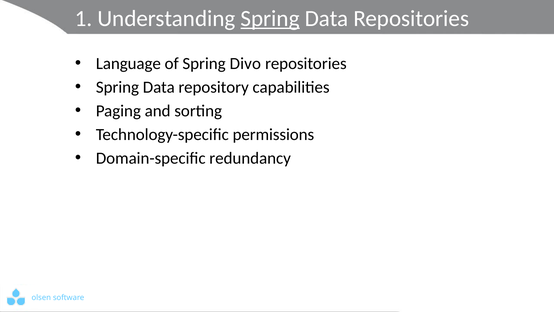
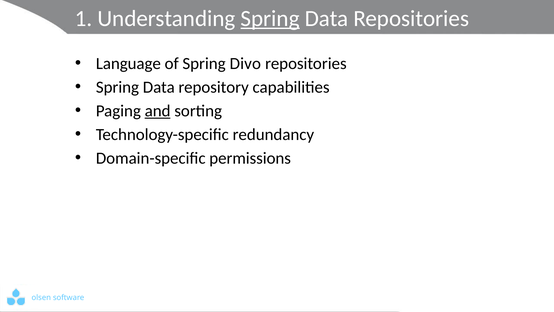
and underline: none -> present (158, 111)
permissions: permissions -> redundancy (273, 134)
redundancy: redundancy -> permissions (250, 158)
